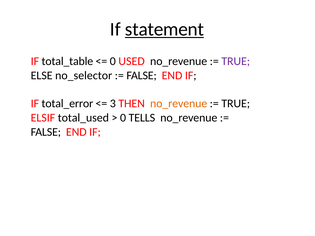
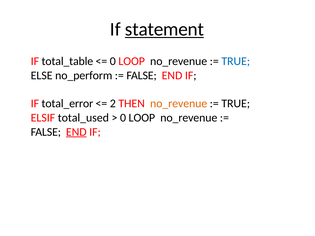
USED: USED -> LOOP (132, 61)
TRUE colour: purple -> blue (236, 61)
no_selector: no_selector -> no_perform (84, 76)
3: 3 -> 2 (113, 104)
TELLS: TELLS -> LOOP (142, 118)
END underline: none -> present (76, 132)
